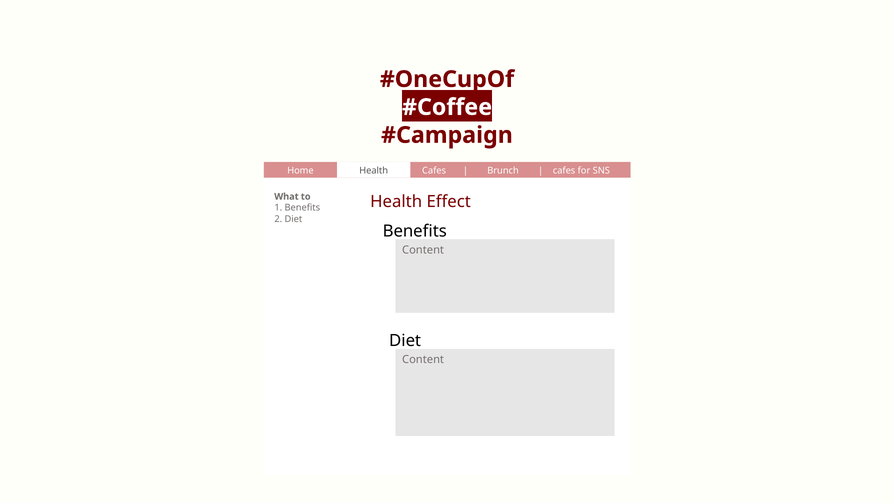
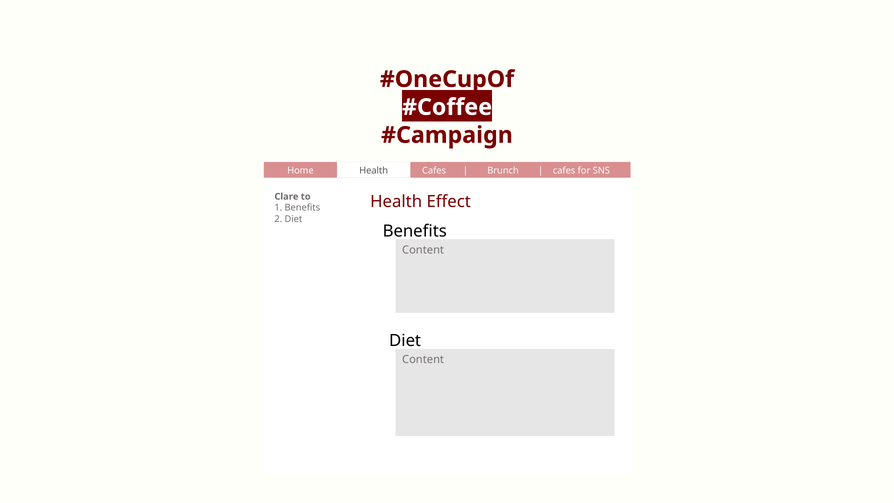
What: What -> Clare (286, 197)
